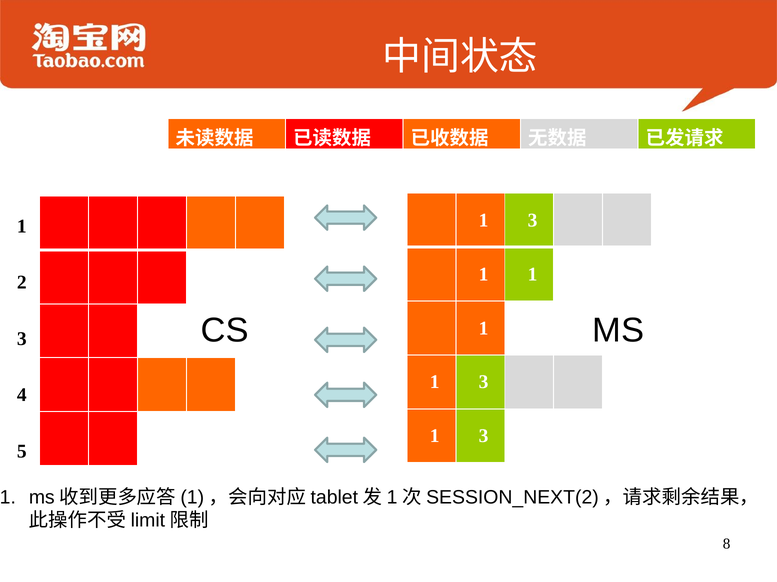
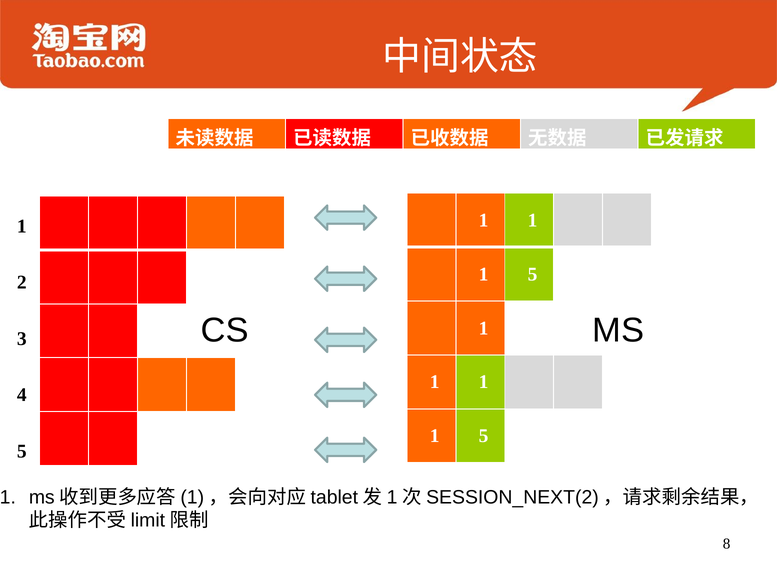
3: 3 -> 1 (533, 221)
1: 1 -> 5 (533, 275)
3: 3 -> 1 (484, 383)
3: 3 -> 5 (484, 436)
